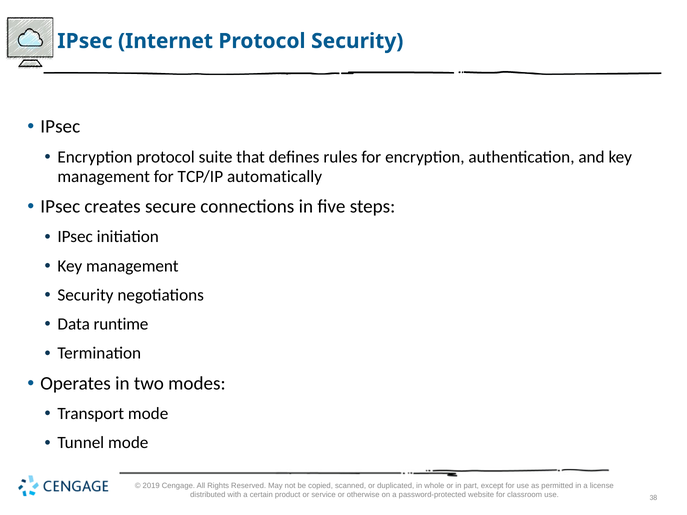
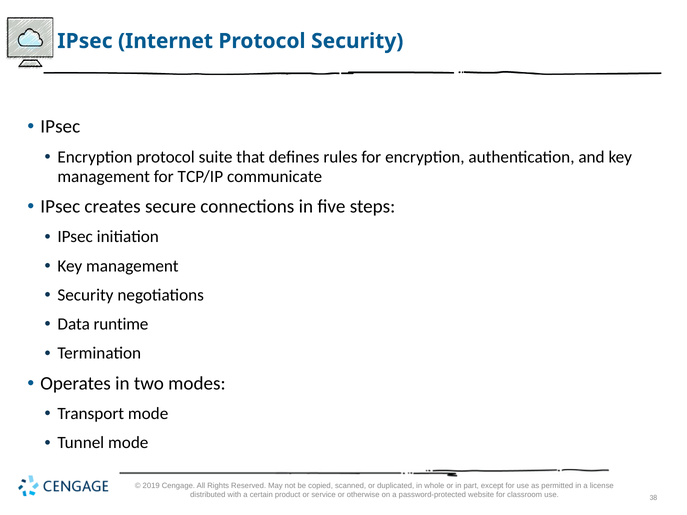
automatically: automatically -> communicate (275, 176)
